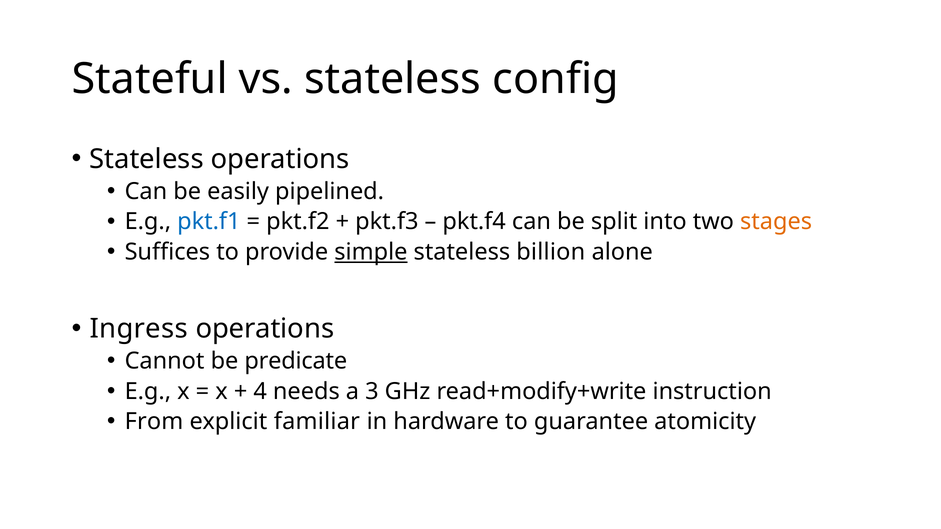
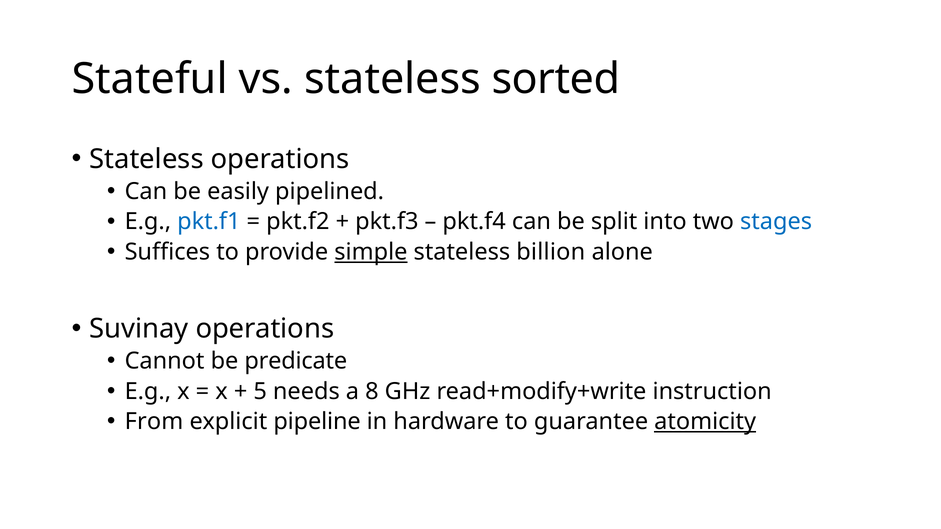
config: config -> sorted (556, 79)
stages colour: orange -> blue (776, 222)
Ingress: Ingress -> Suvinay (139, 329)
4: 4 -> 5 (260, 392)
3: 3 -> 8 (372, 392)
familiar: familiar -> pipeline (317, 422)
atomicity underline: none -> present (705, 422)
